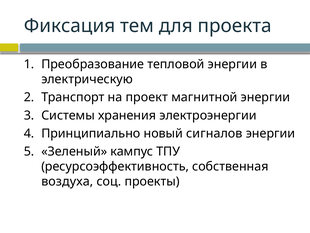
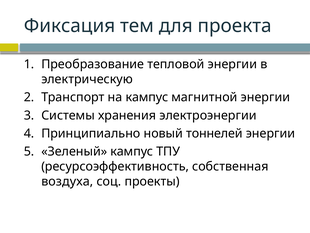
на проект: проект -> кампус (147, 97)
сигналов: сигналов -> тоннелей (214, 133)
